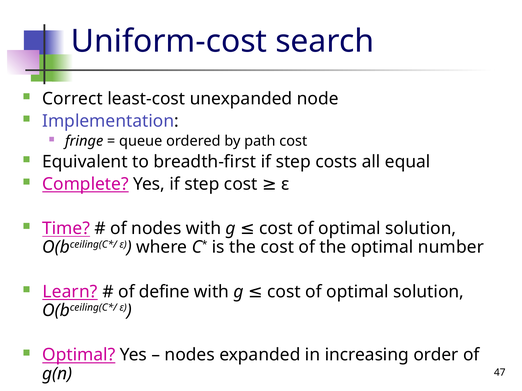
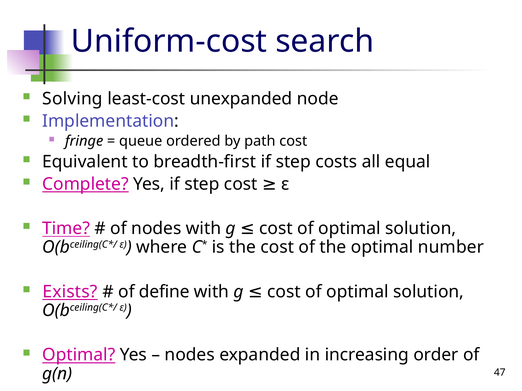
Correct: Correct -> Solving (72, 99)
Learn: Learn -> Exists (70, 292)
